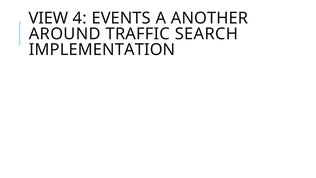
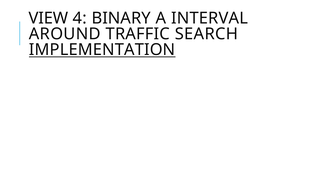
EVENTS: EVENTS -> BINARY (121, 18)
ANOTHER: ANOTHER -> INTERVAL (210, 18)
IMPLEMENTATION underline: none -> present (102, 50)
